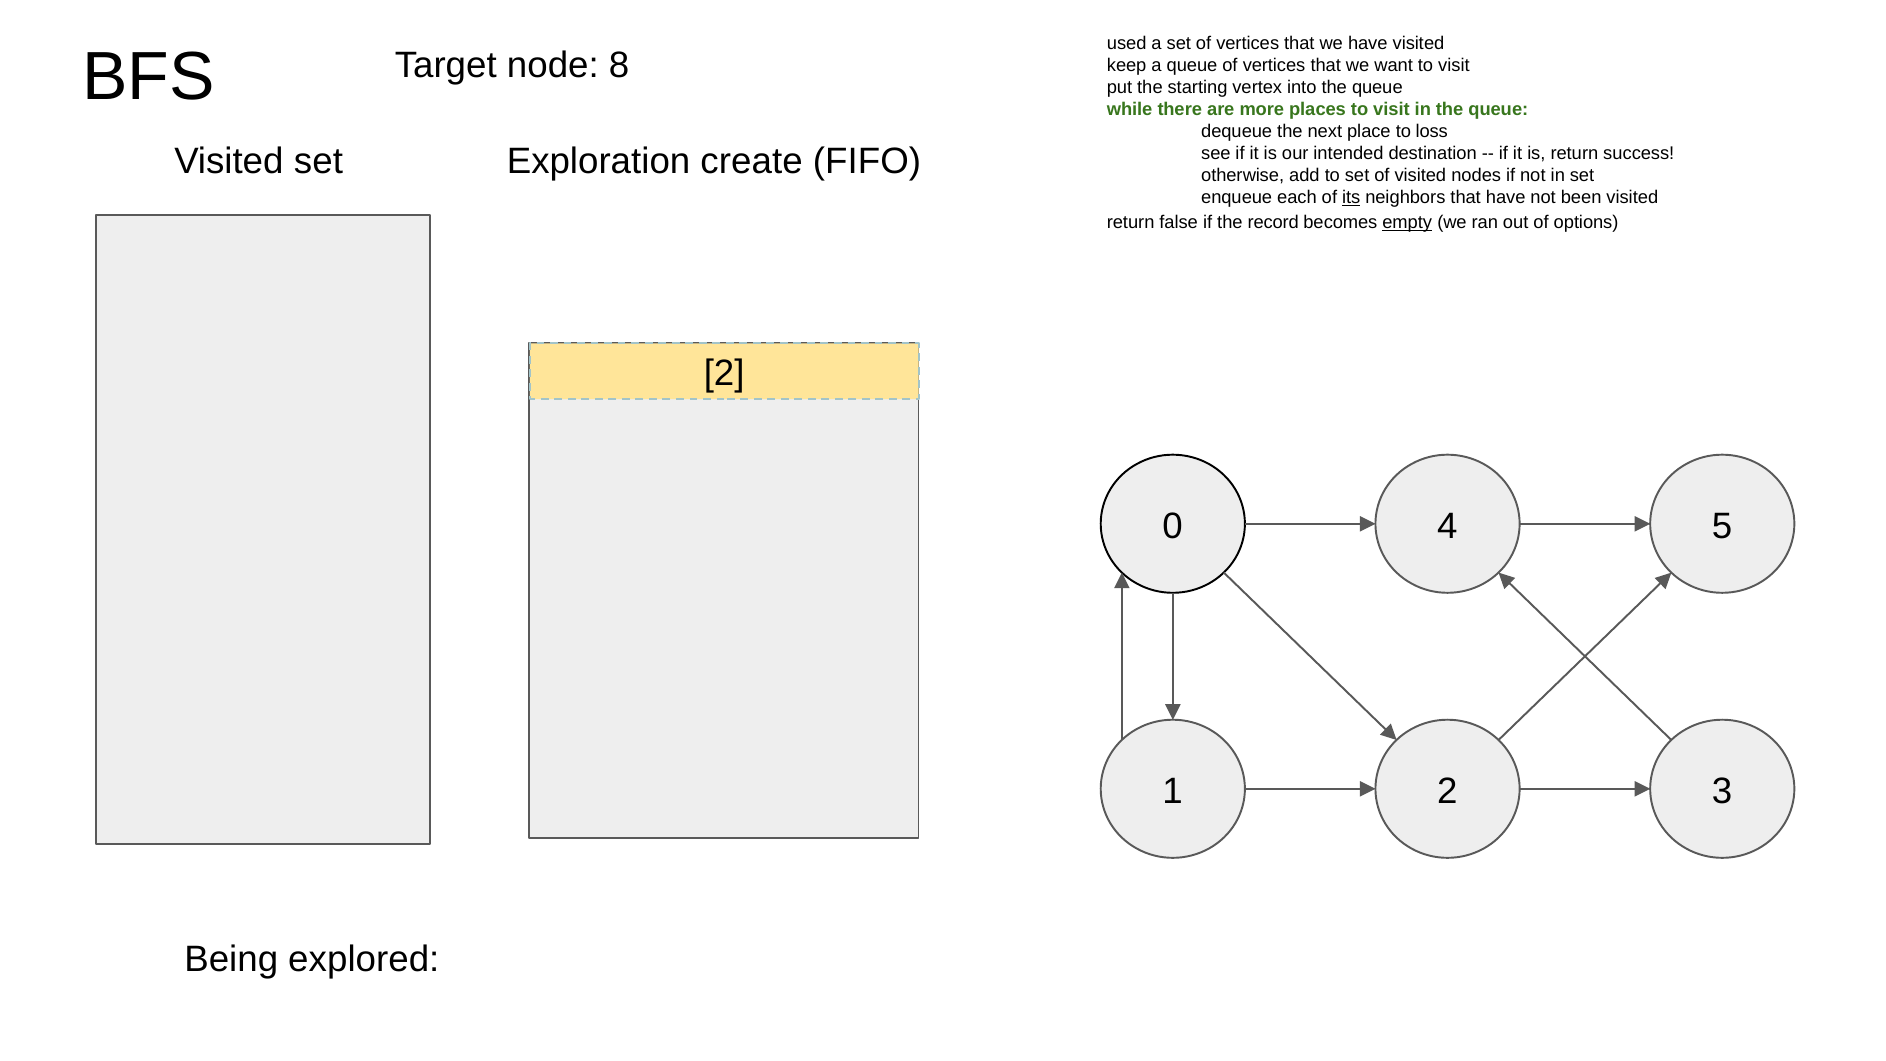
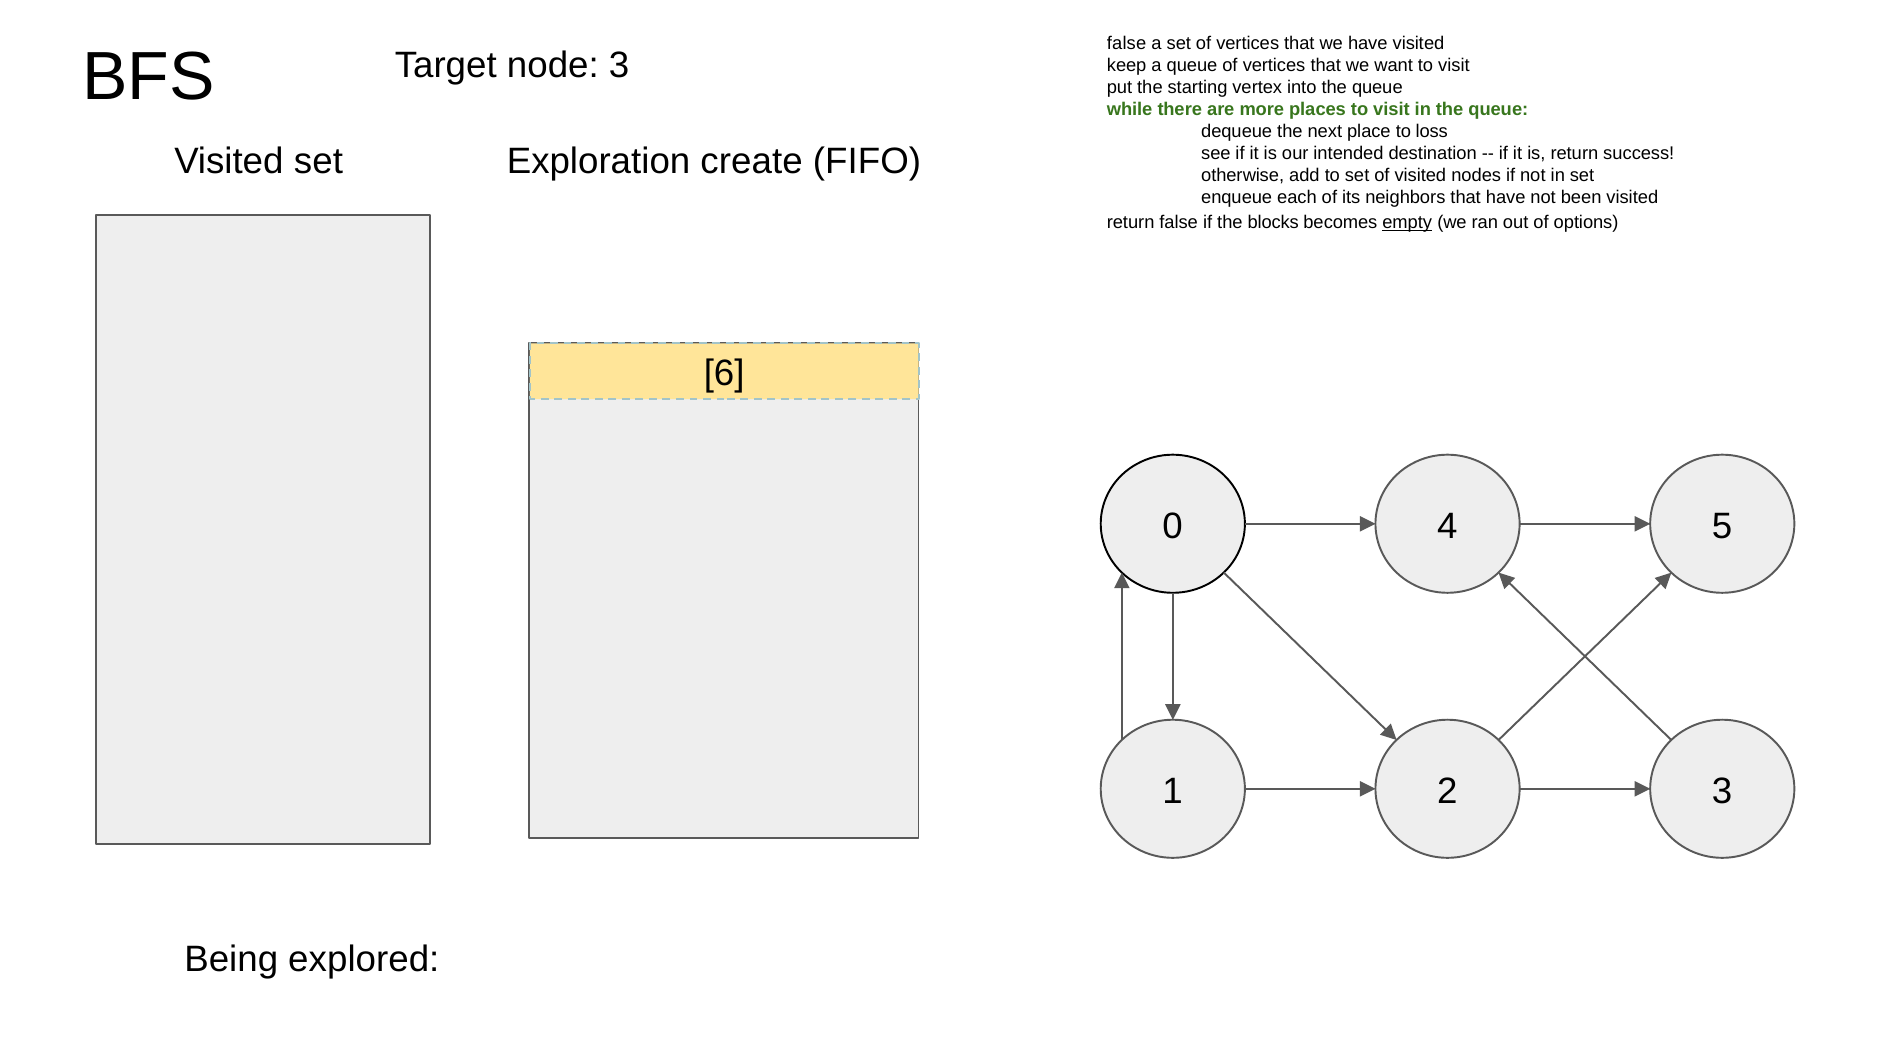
used: used -> false (1127, 44)
node 8: 8 -> 3 (619, 65)
its underline: present -> none (1351, 198)
record: record -> blocks (1273, 223)
2: 2 -> 6 (724, 374)
